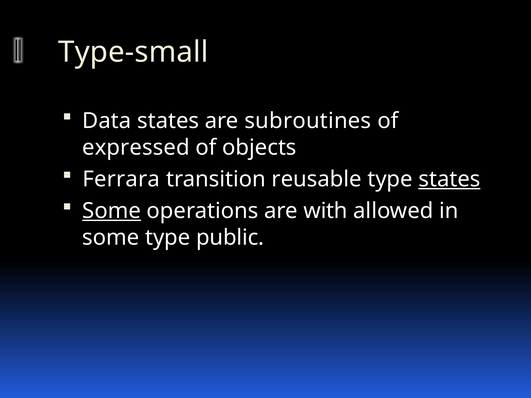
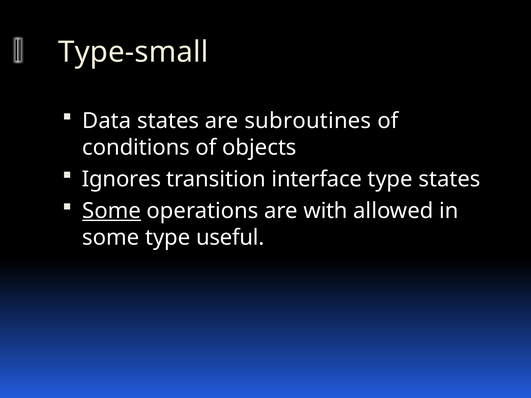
expressed: expressed -> conditions (136, 148)
Ferrara: Ferrara -> Ignores (121, 179)
reusable: reusable -> interface (317, 179)
states underline: present -> none (449, 179)
public: public -> useful (230, 238)
